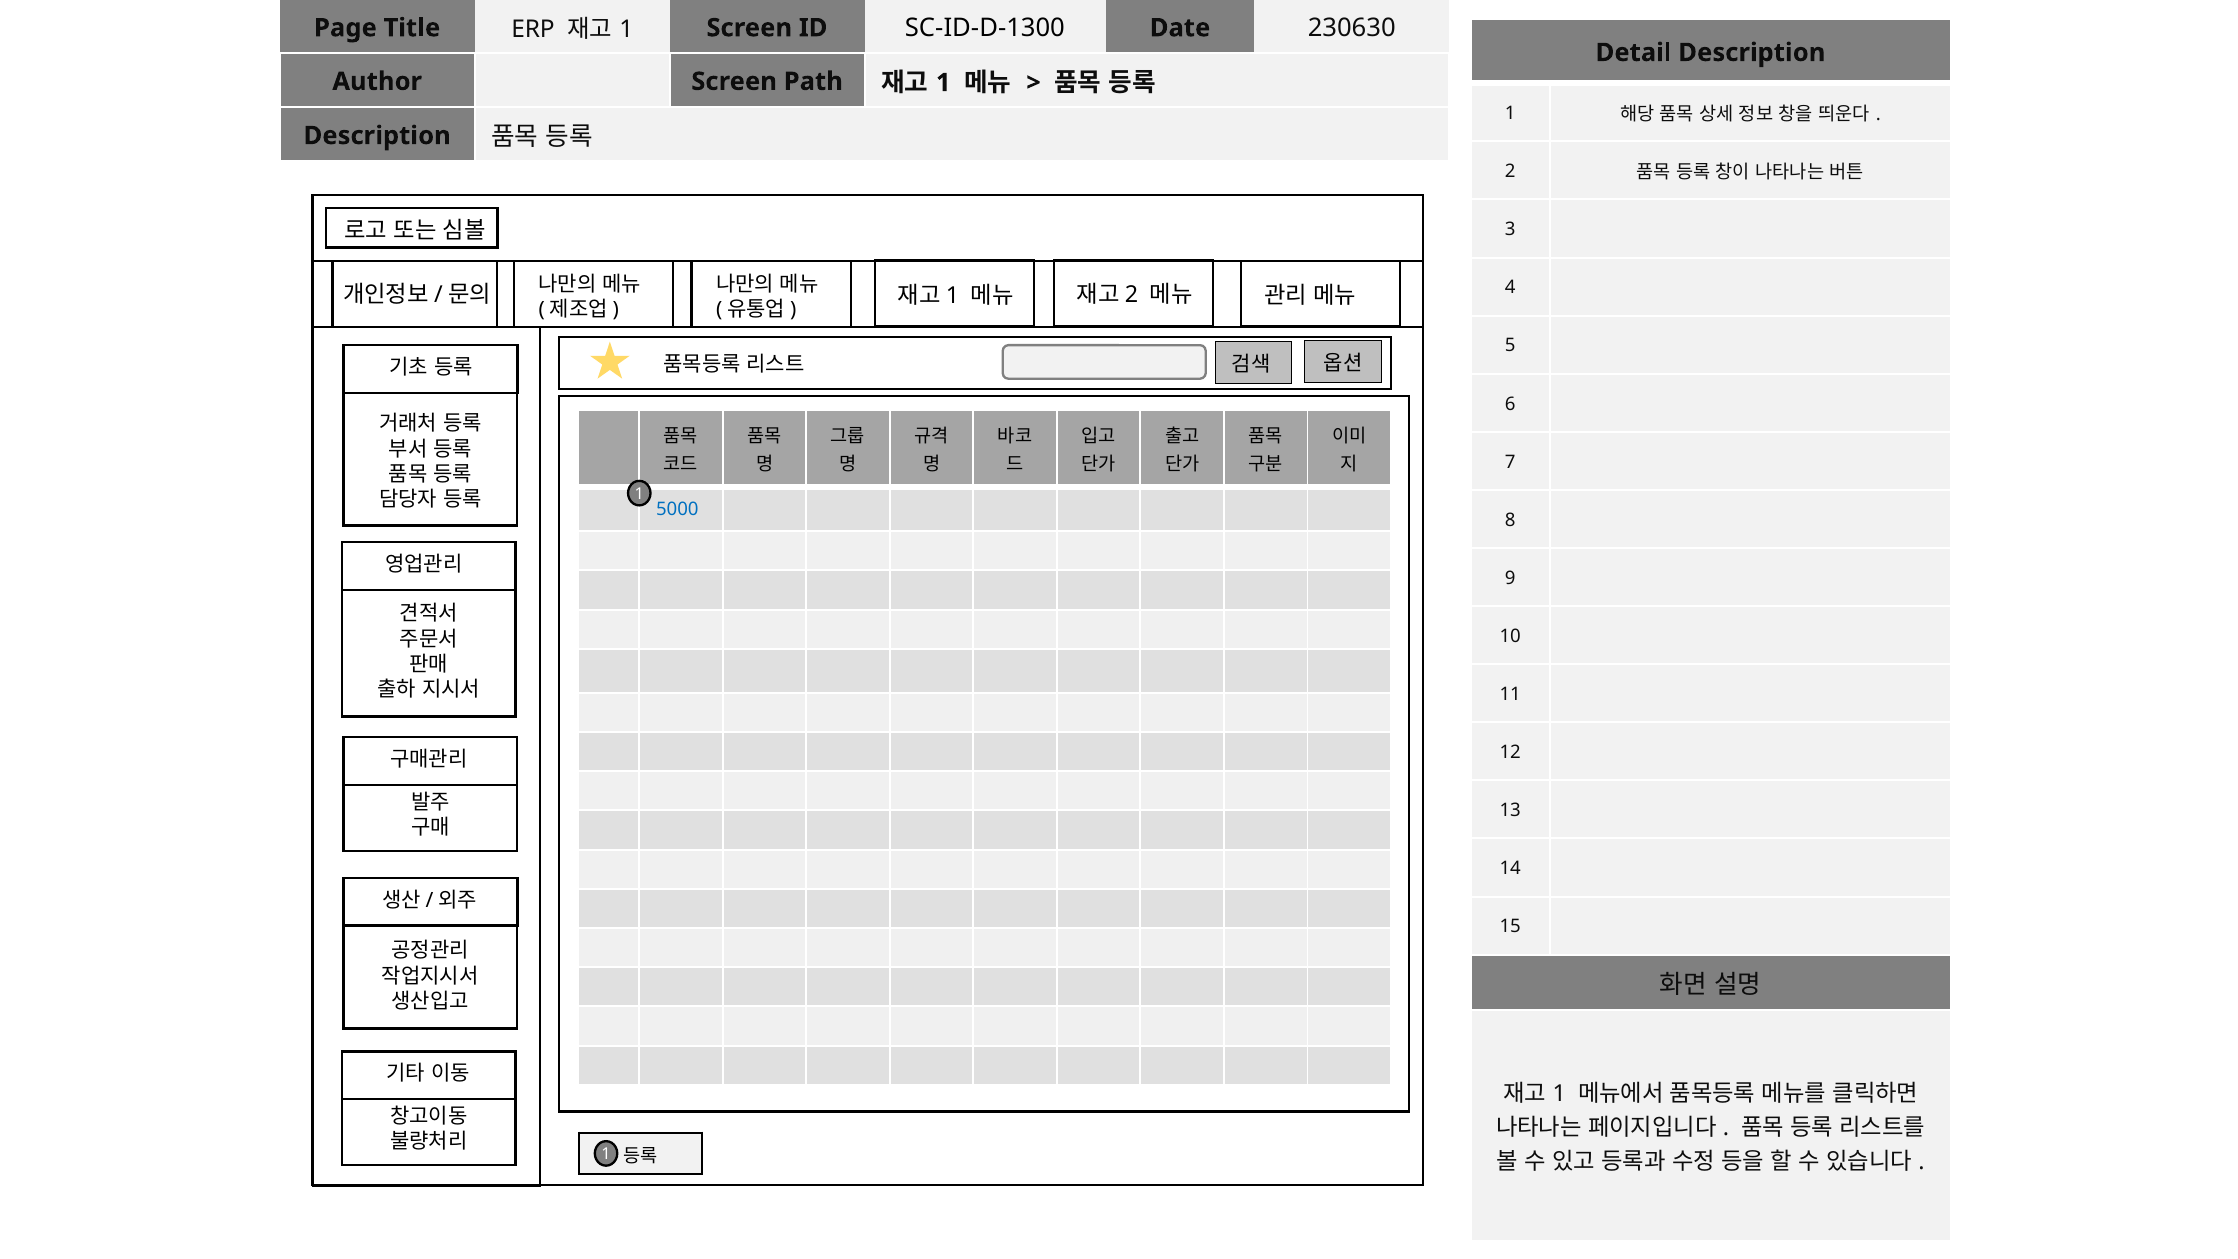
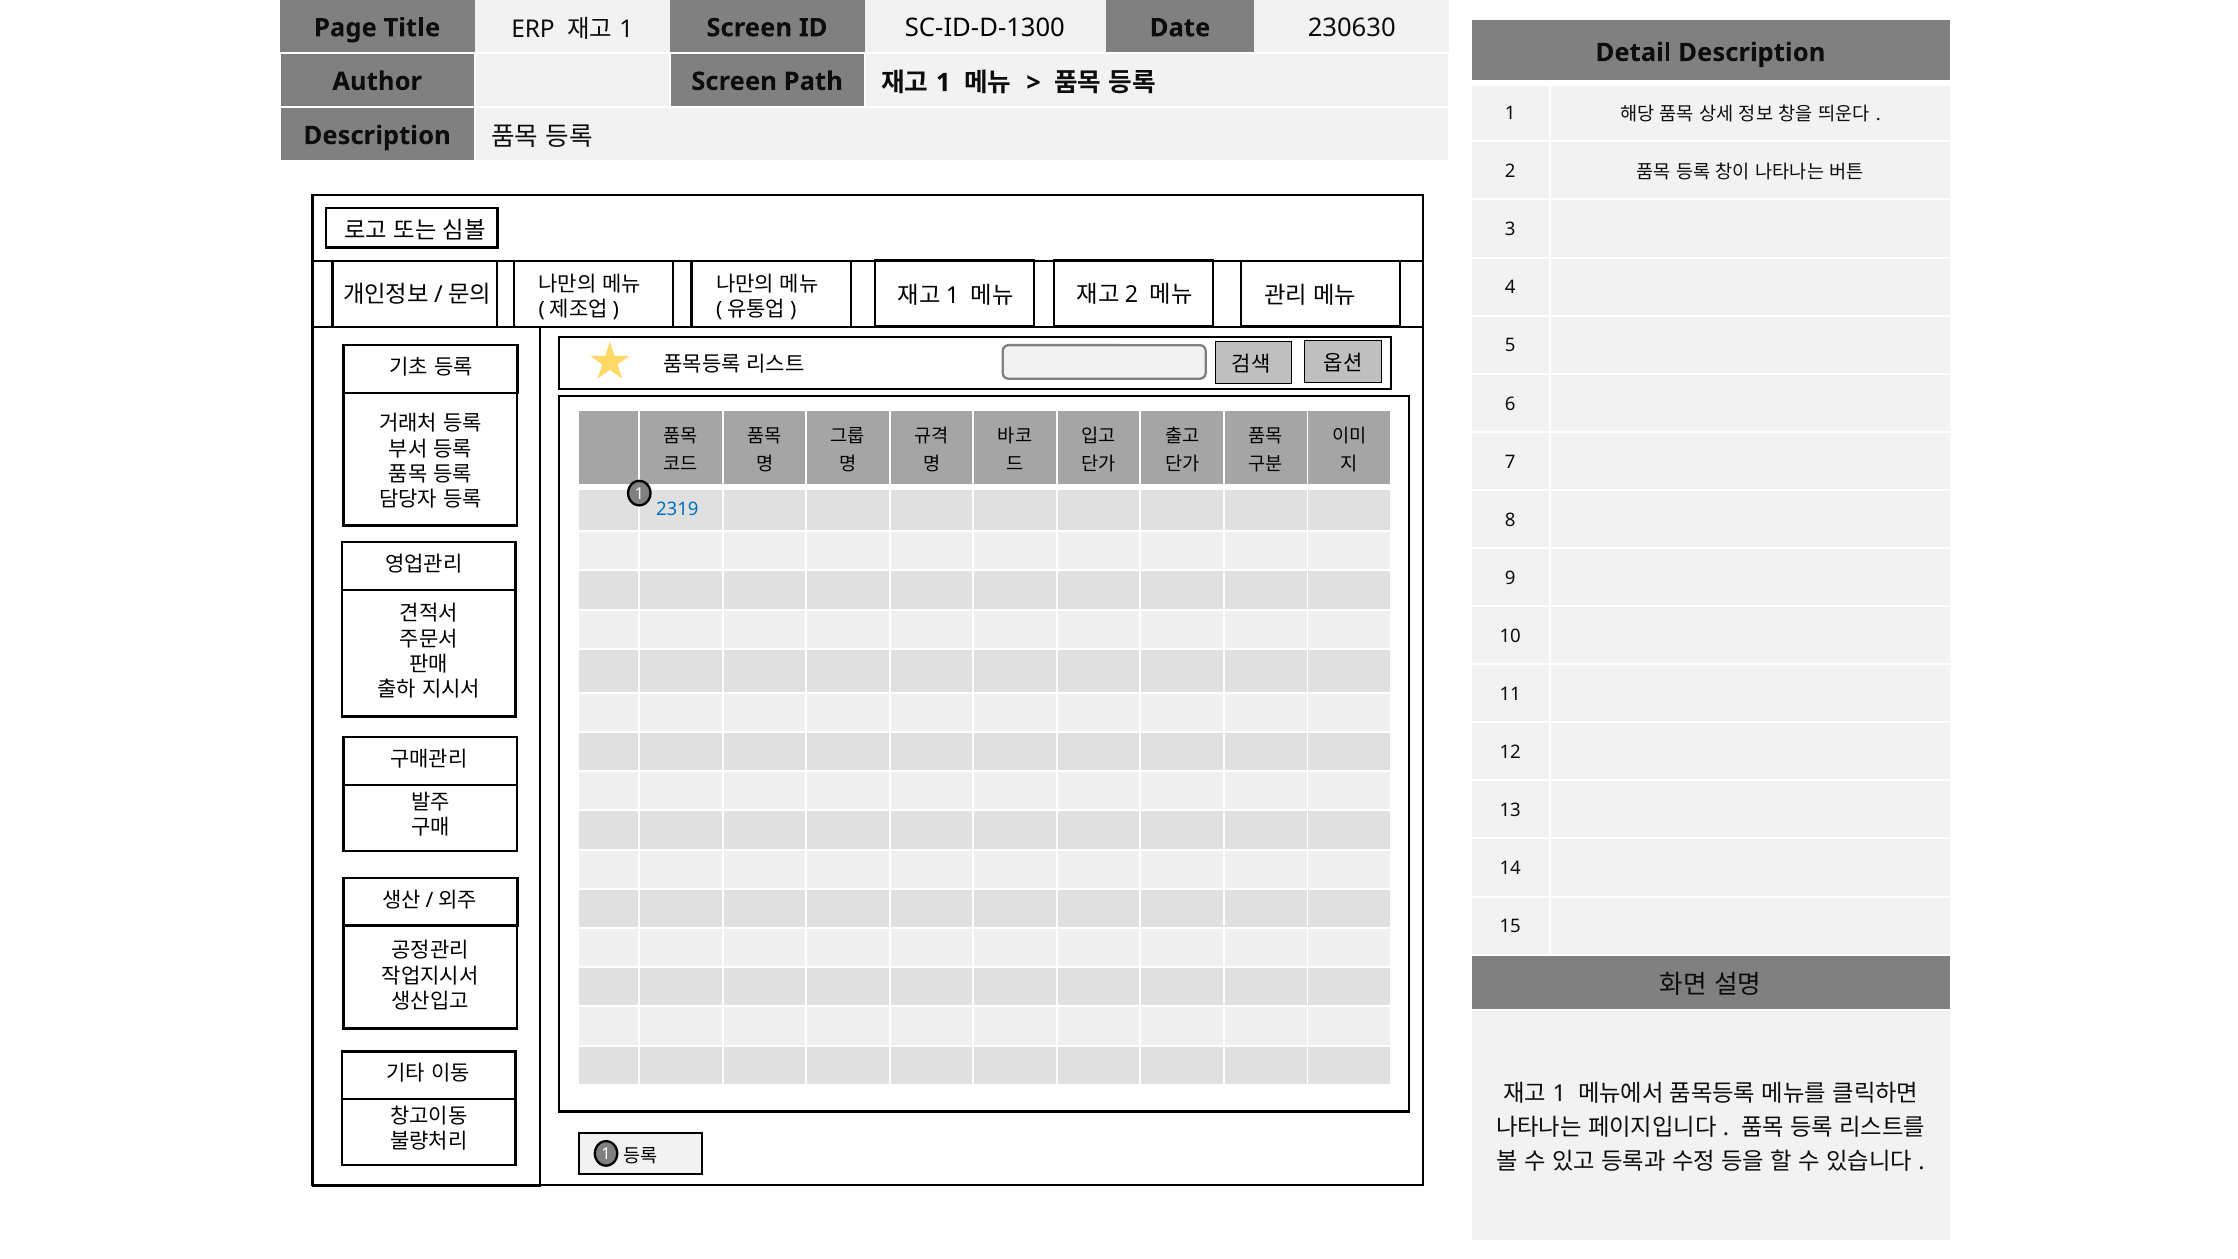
5000: 5000 -> 2319 (677, 509)
